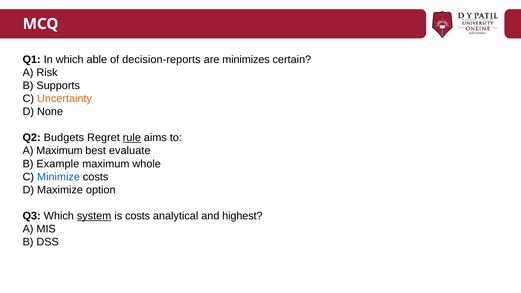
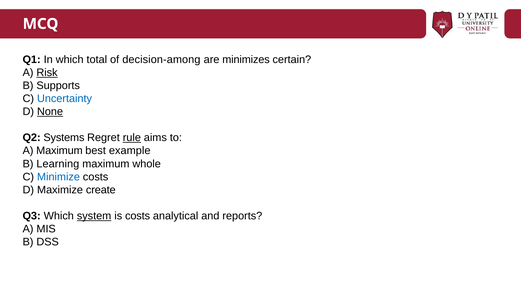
able: able -> total (97, 60)
decision-reports: decision-reports -> decision-among (161, 60)
Risk underline: none -> present (47, 73)
Uncertainty colour: orange -> blue (65, 99)
None underline: none -> present (50, 112)
Budgets: Budgets -> Systems (64, 138)
evaluate: evaluate -> example (130, 151)
Example: Example -> Learning (58, 164)
option: option -> create (101, 190)
highest: highest -> reports (242, 216)
